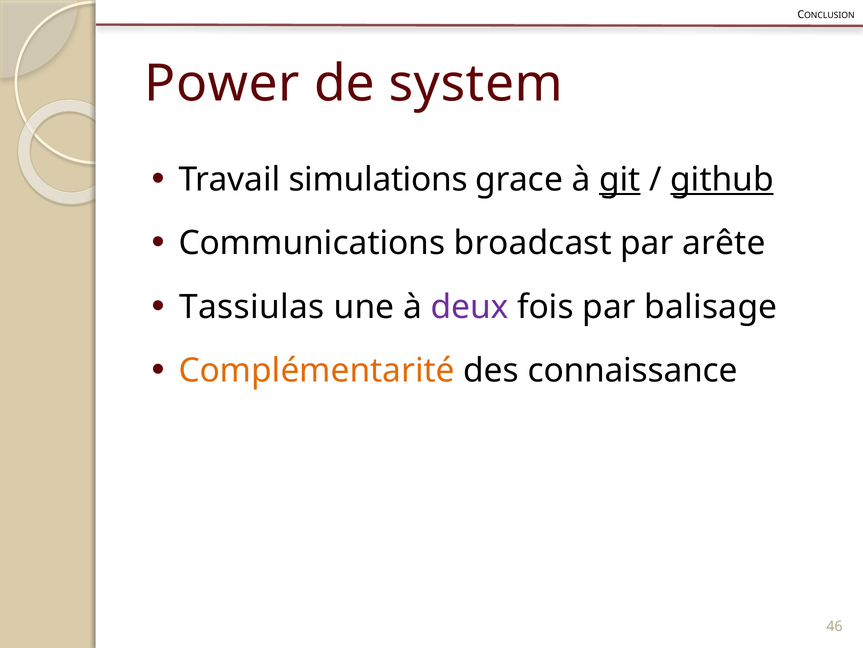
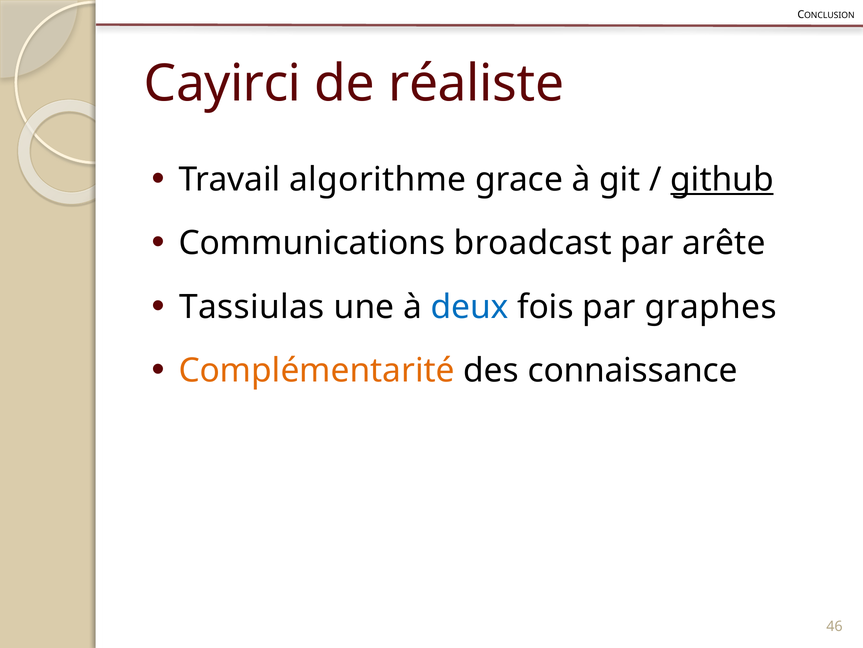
Power: Power -> Cayirci (223, 83)
system: system -> réaliste (476, 83)
simulations: simulations -> algorithme (378, 179)
git underline: present -> none (620, 179)
deux colour: purple -> blue (470, 307)
balisage: balisage -> graphes (711, 307)
